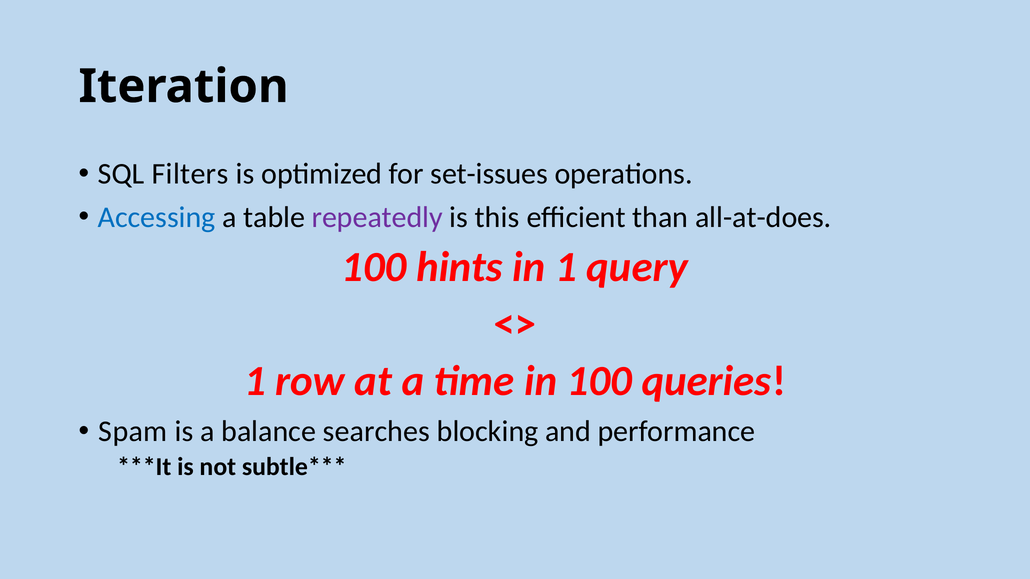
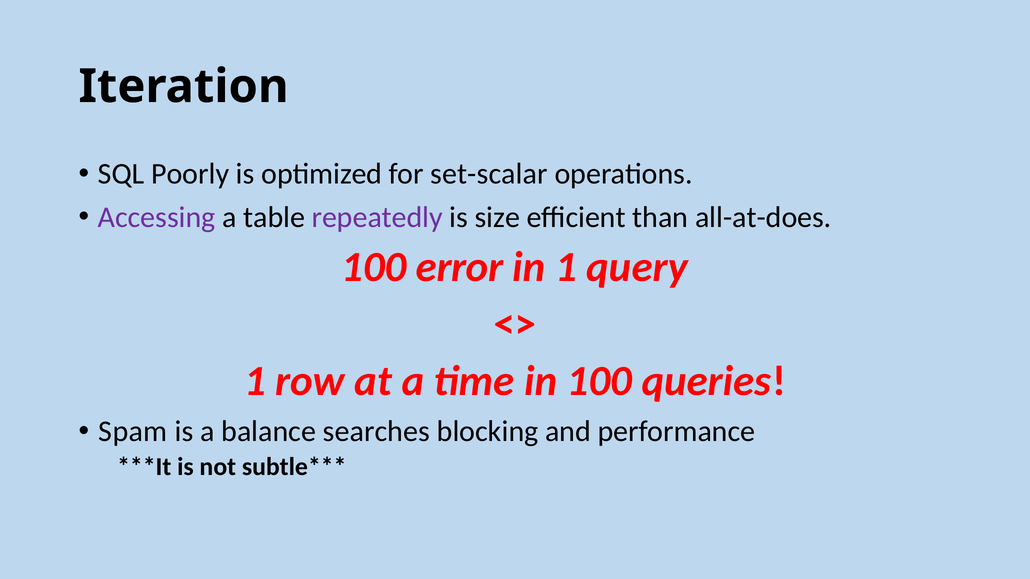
Filters: Filters -> Poorly (190, 174)
set-issues: set-issues -> set-scalar (489, 174)
Accessing colour: blue -> purple (157, 217)
this: this -> size (497, 217)
hints: hints -> error (460, 267)
